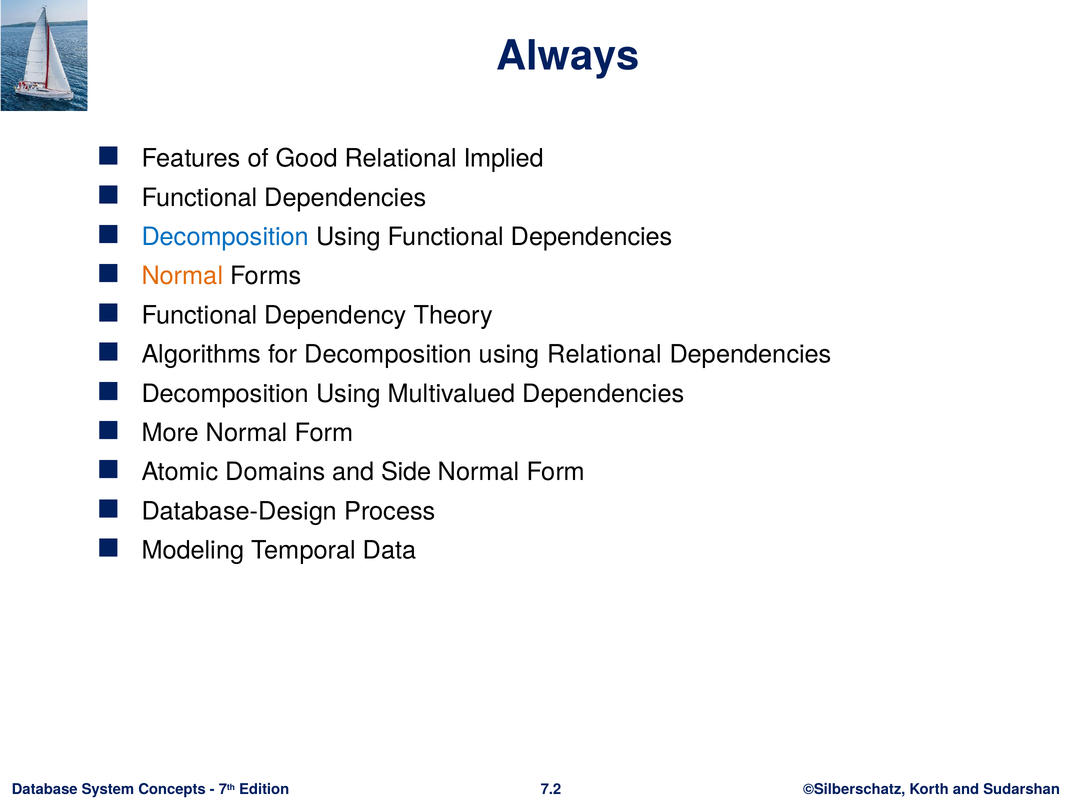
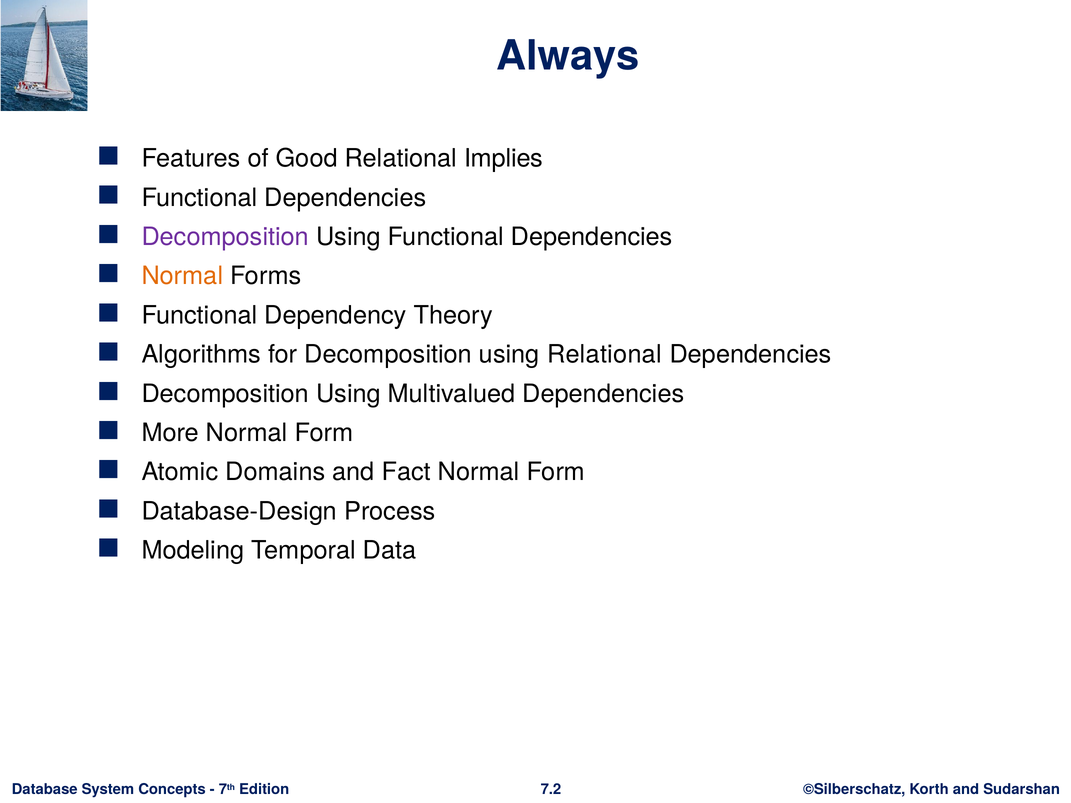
Implied: Implied -> Implies (504, 159)
Decomposition colour: blue -> purple (225, 237)
Side: Side -> Fact (406, 472)
